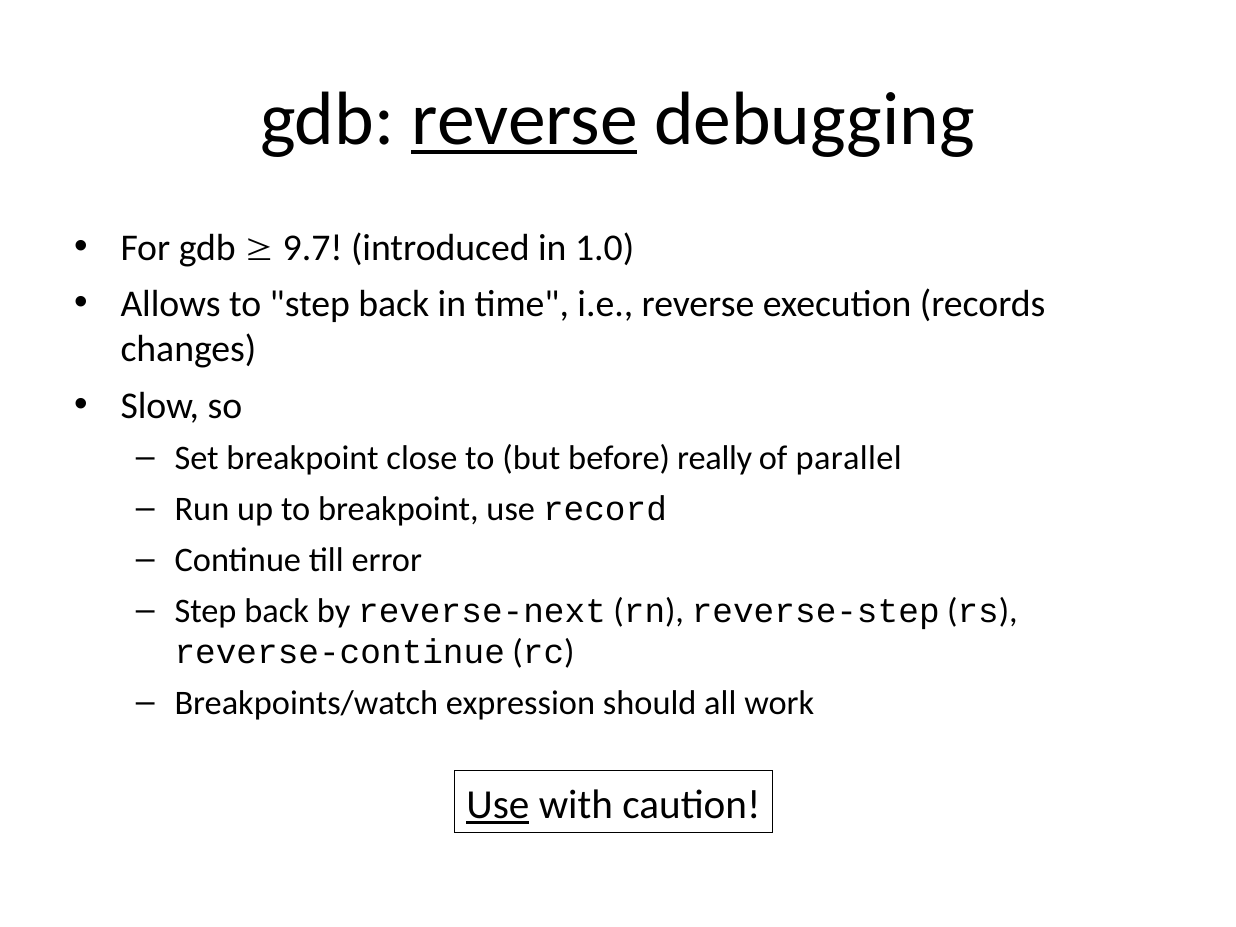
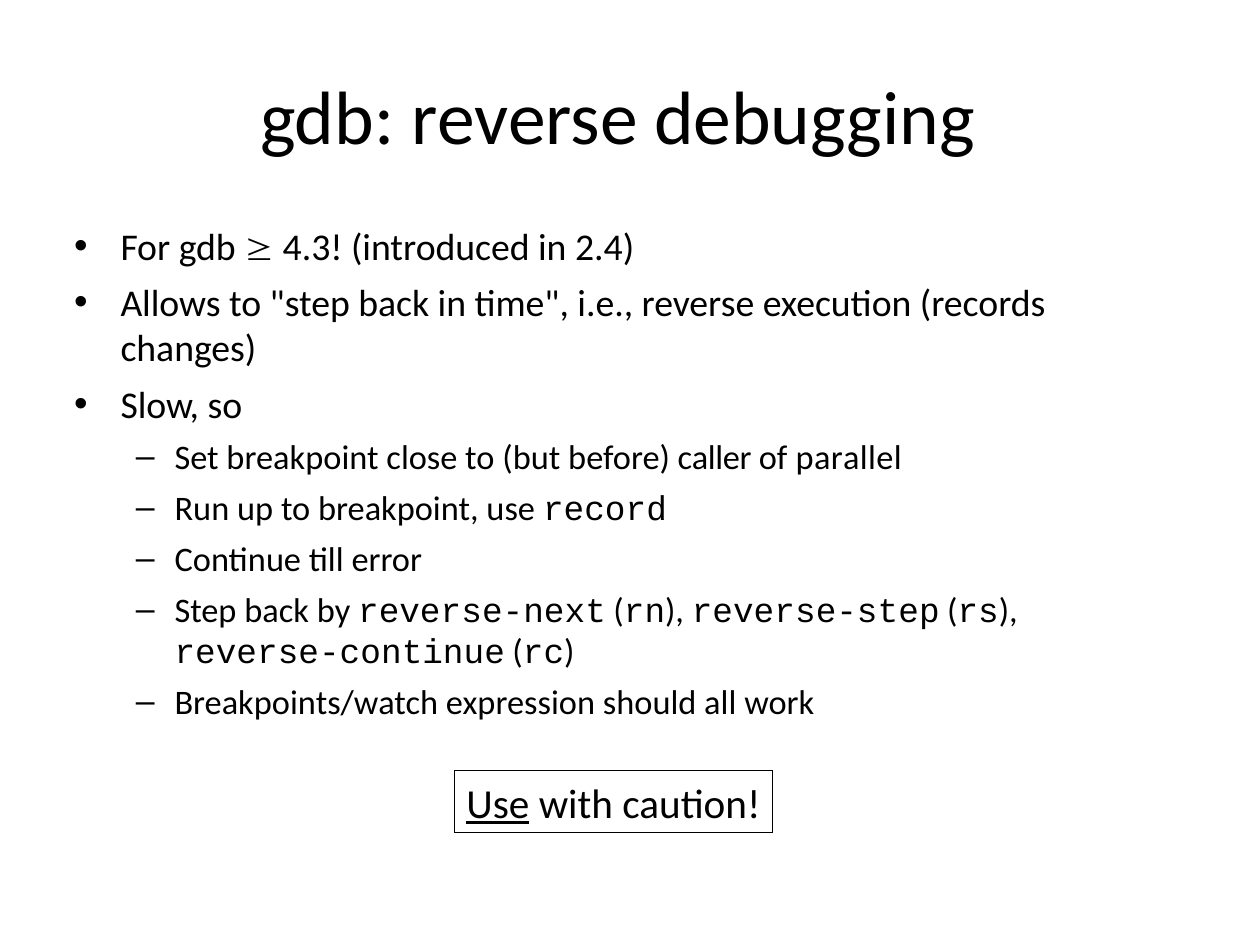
reverse underline: present -> none (525, 120)
9.7: 9.7 -> 4.3 (313, 248)
1.0: 1.0 -> 2.4 (605, 248)
really: really -> caller (715, 458)
